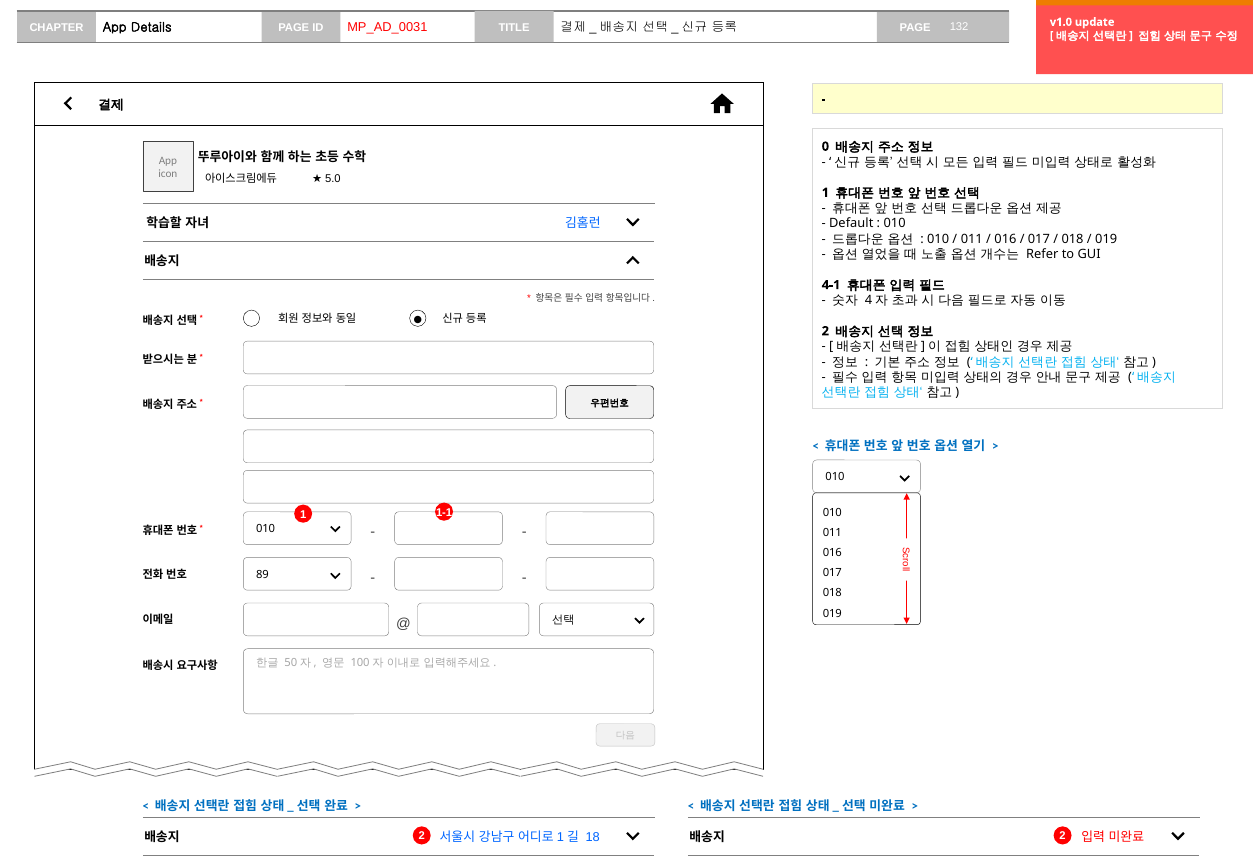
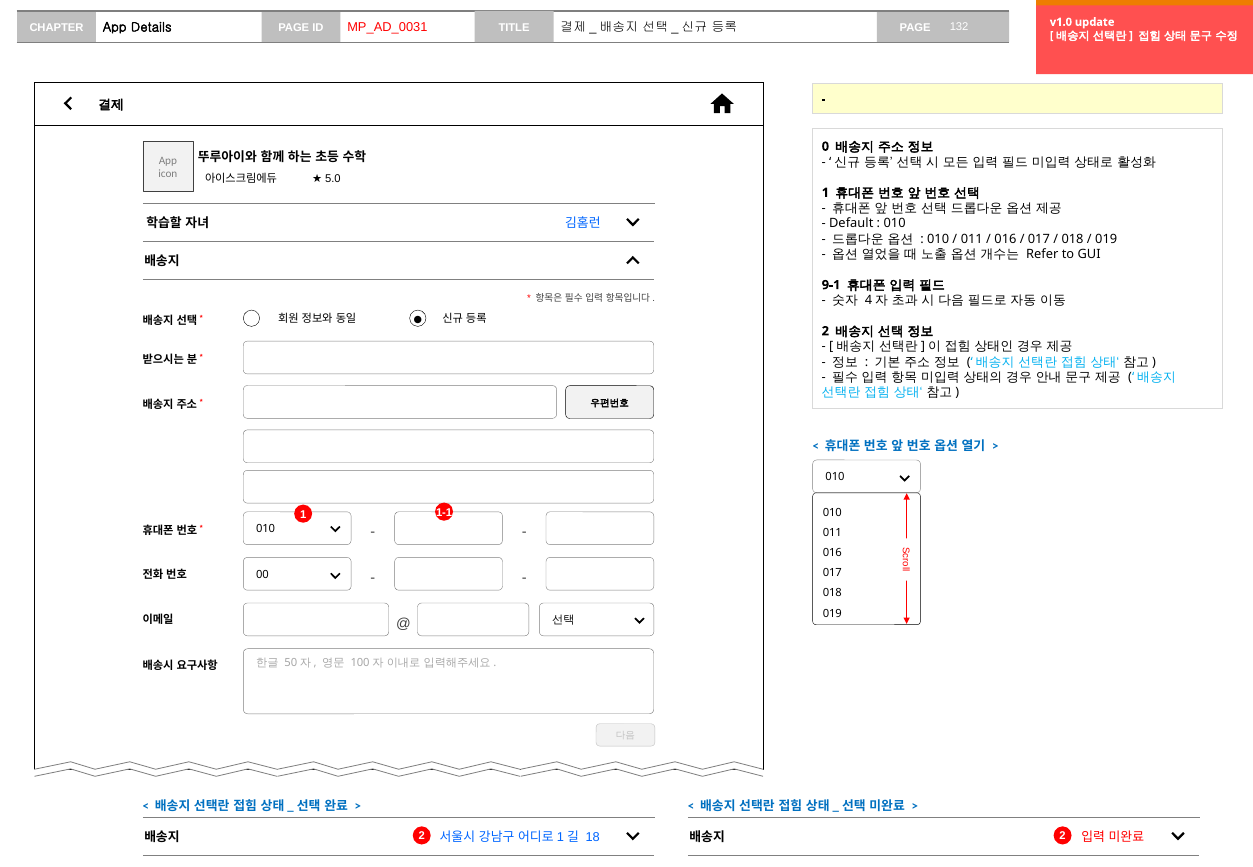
4-1: 4-1 -> 9-1 (831, 285)
89: 89 -> 00 (262, 575)
